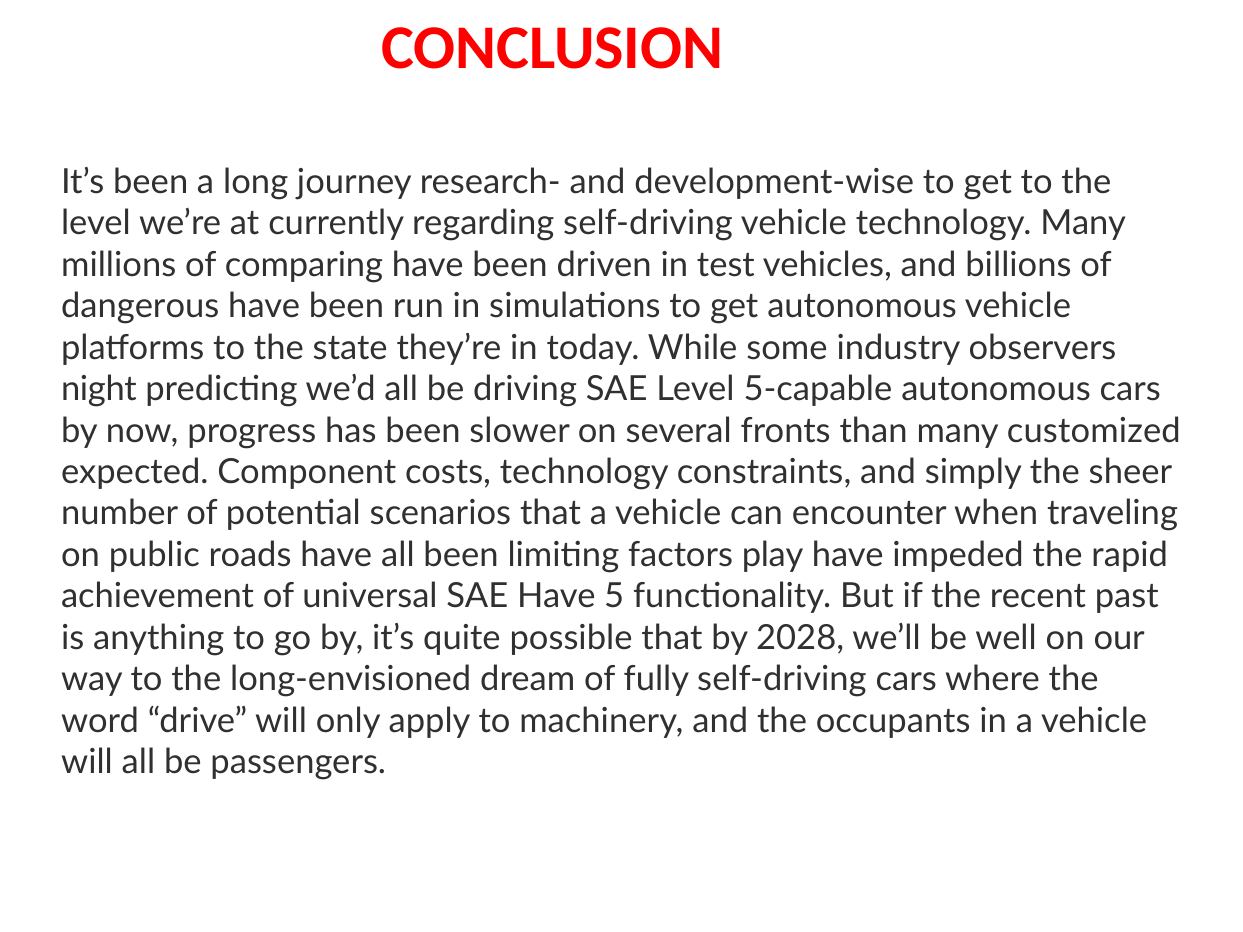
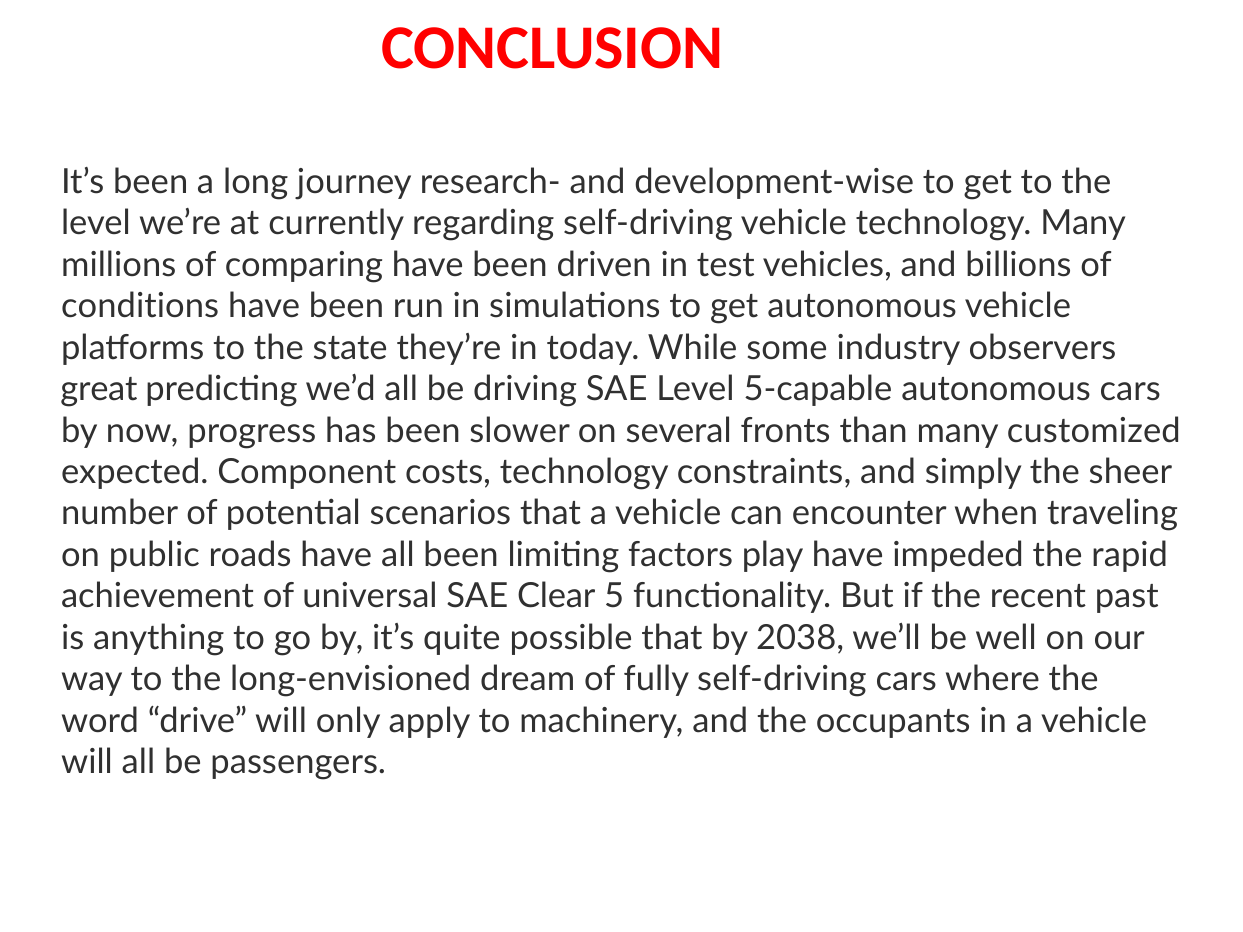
dangerous: dangerous -> conditions (140, 306)
night: night -> great (99, 389)
SAE Have: Have -> Clear (556, 597)
2028: 2028 -> 2038 (800, 638)
